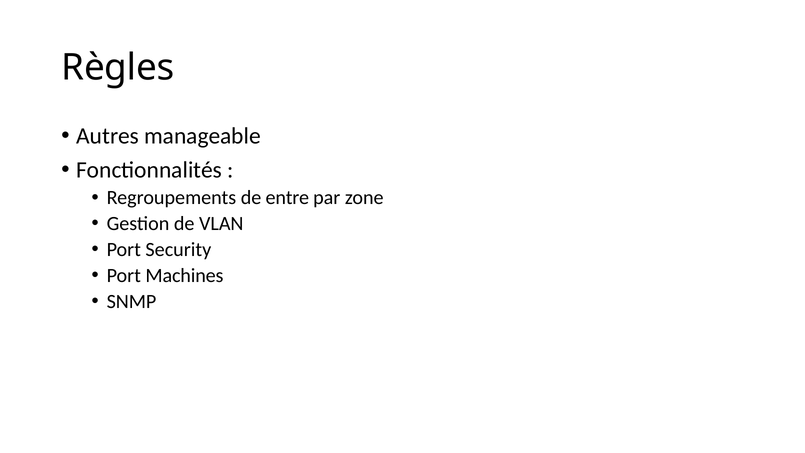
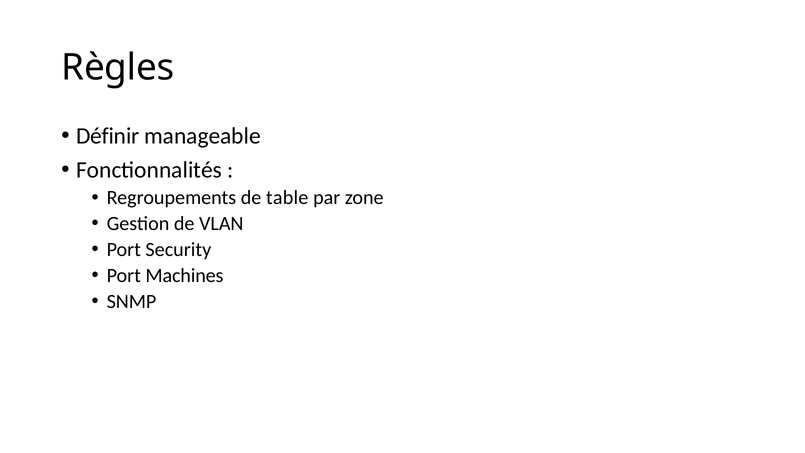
Autres: Autres -> Définir (108, 136)
entre: entre -> table (287, 198)
